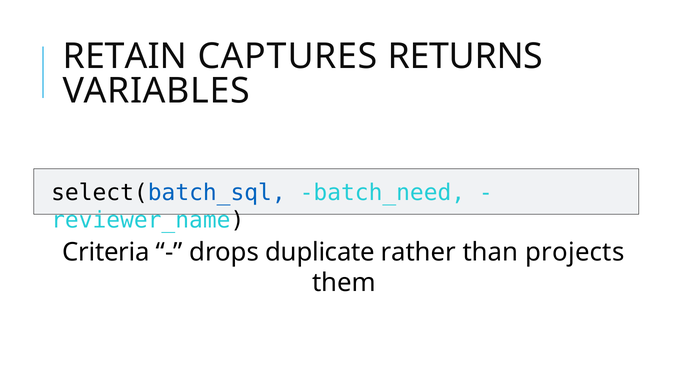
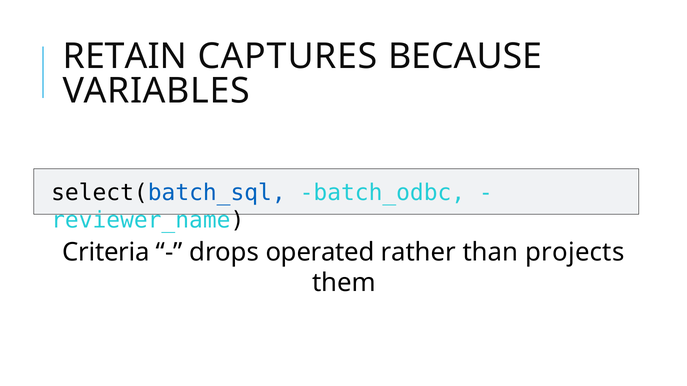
RETURNS: RETURNS -> BECAUSE (465, 57)
batch_need: batch_need -> batch_odbc (382, 193)
duplicate: duplicate -> operated (320, 252)
